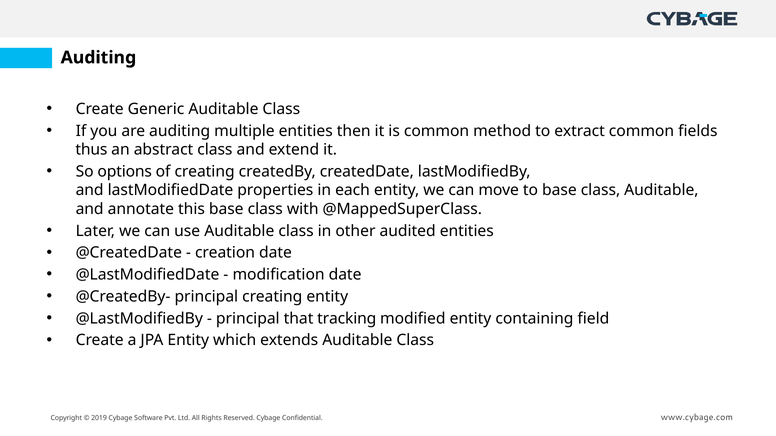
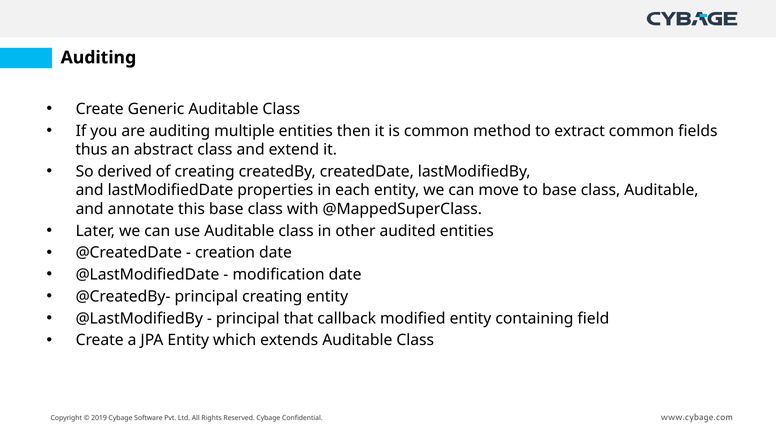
options: options -> derived (125, 172)
tracking: tracking -> callback (347, 319)
